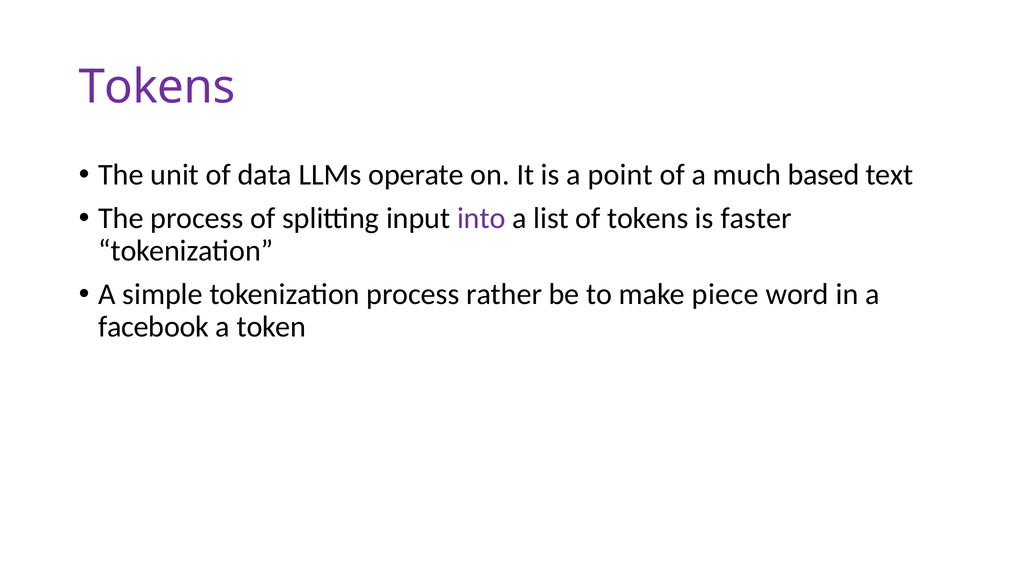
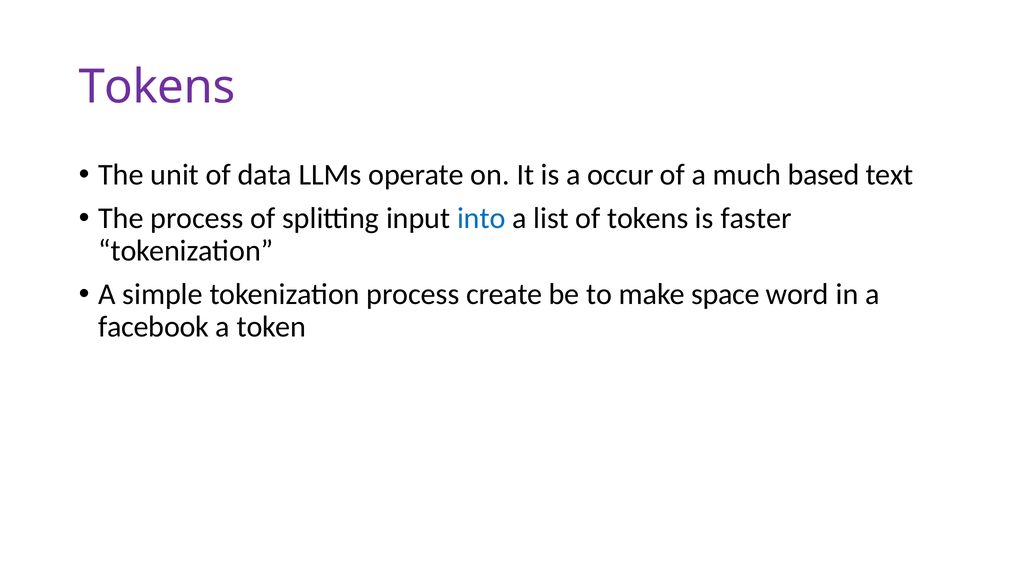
point: point -> occur (620, 175)
into colour: purple -> blue (481, 218)
rather: rather -> create (504, 294)
piece: piece -> space (726, 294)
